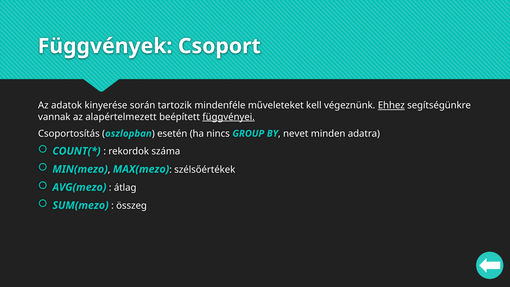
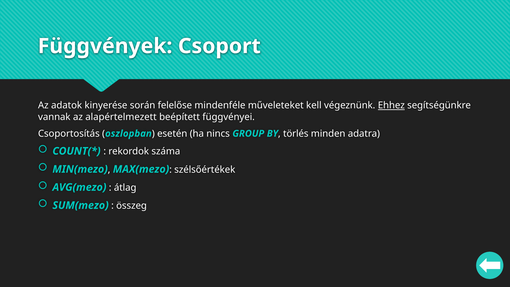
tartozik: tartozik -> felelőse (175, 105)
függvényei underline: present -> none (229, 117)
nevet: nevet -> törlés (296, 134)
